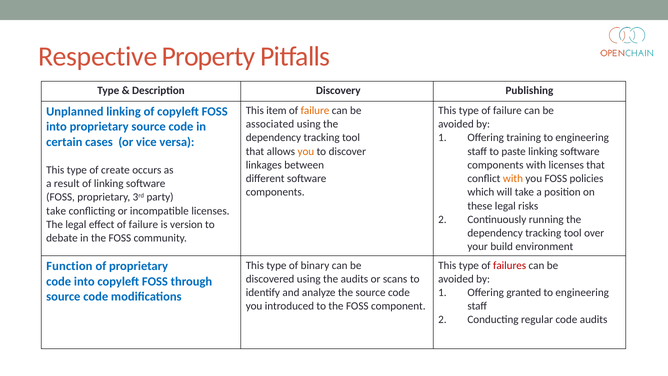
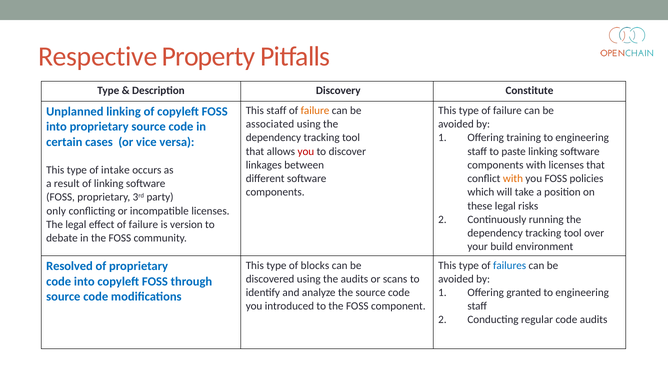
Publishing: Publishing -> Constitute (529, 91)
This item: item -> staff (276, 110)
you colour: orange -> red (306, 151)
create: create -> intake (115, 170)
take: take -> only (56, 211)
binary: binary -> blocks (315, 265)
failures colour: red -> blue (510, 265)
Function: Function -> Resolved (70, 266)
